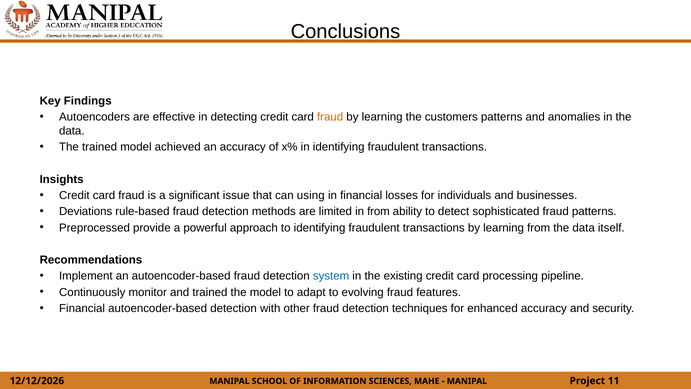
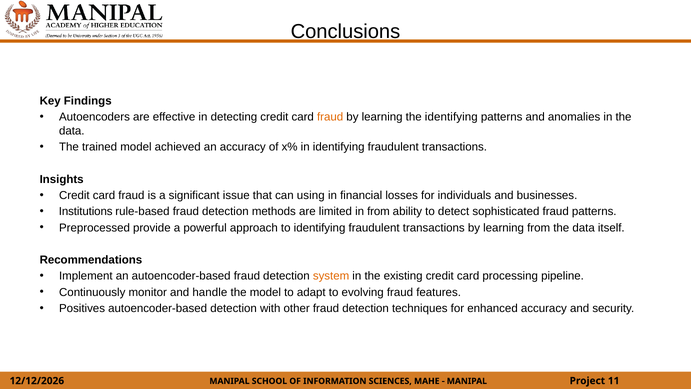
the customers: customers -> identifying (451, 117)
Deviations: Deviations -> Institutions (86, 211)
system colour: blue -> orange (331, 276)
and trained: trained -> handle (210, 292)
Financial: Financial -> Positives (82, 308)
